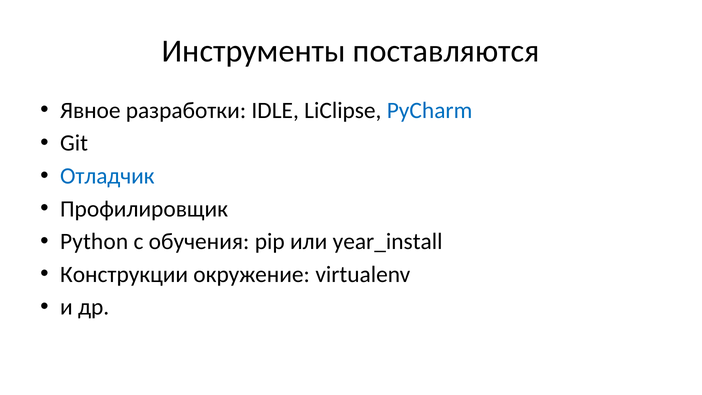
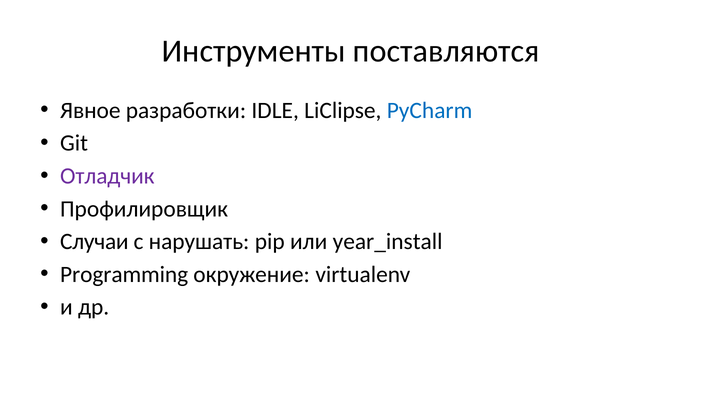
Отладчик colour: blue -> purple (107, 176)
Python: Python -> Случаи (94, 242)
обучения: обучения -> нарушать (199, 242)
Конструкции: Конструкции -> Programming (124, 274)
